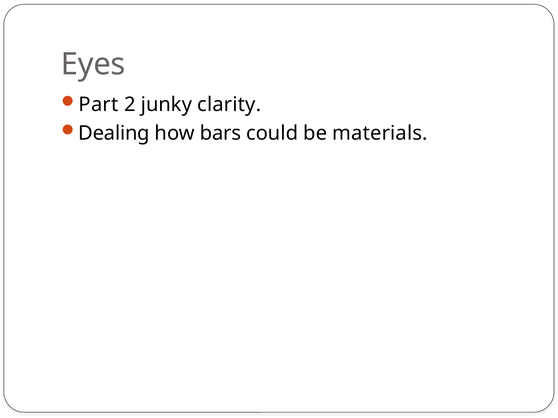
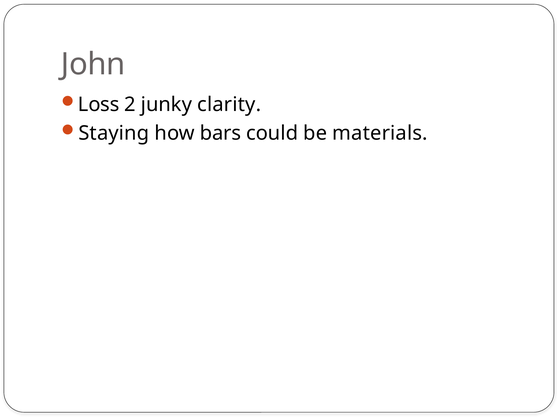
Eyes: Eyes -> John (93, 64)
Part: Part -> Loss (99, 105)
Dealing: Dealing -> Staying (114, 133)
